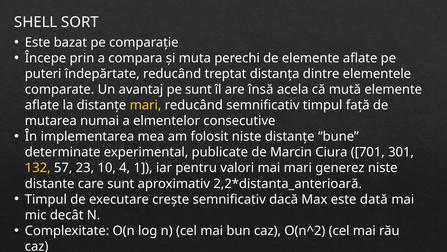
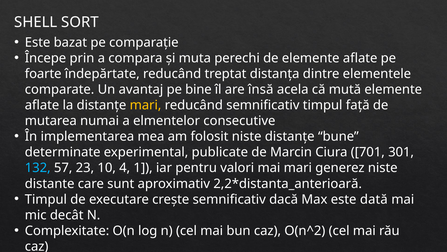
puteri: puteri -> foarte (43, 74)
pe sunt: sunt -> bine (198, 89)
132 colour: yellow -> light blue (38, 168)
